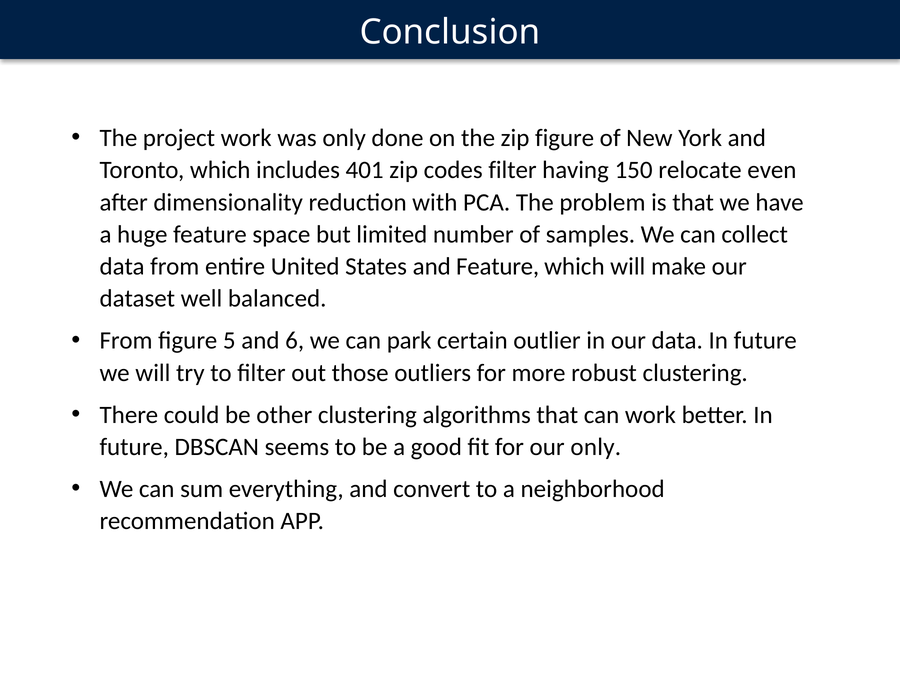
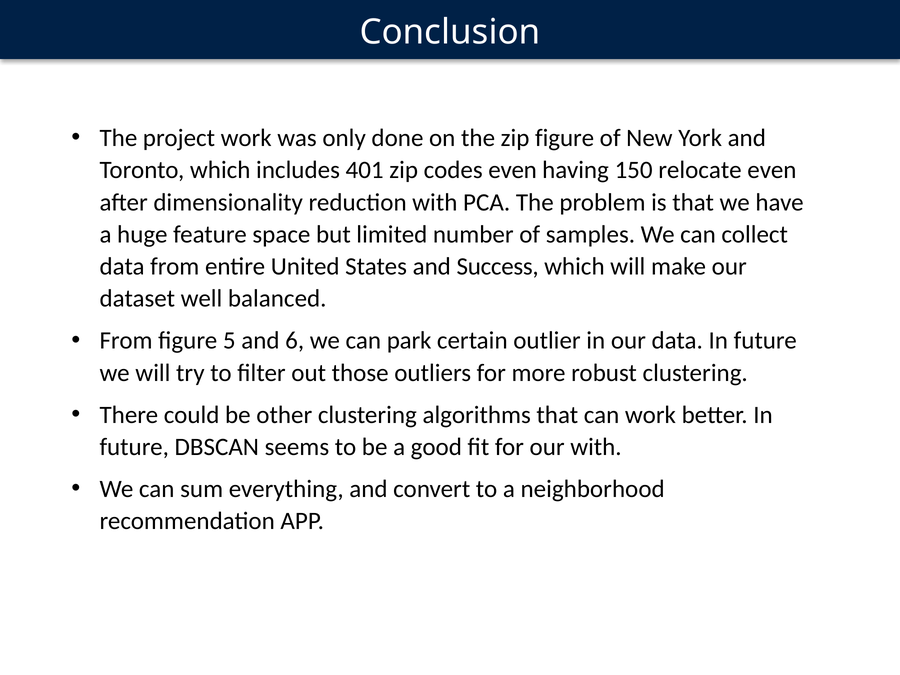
codes filter: filter -> even (513, 170)
and Feature: Feature -> Success (498, 267)
our only: only -> with (596, 447)
